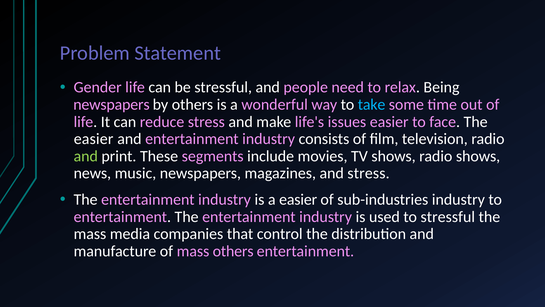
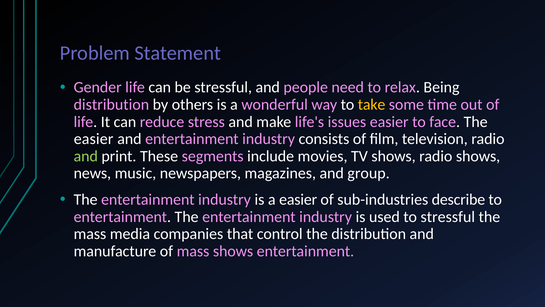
newspapers: newspapers -> distribution (111, 104)
take colour: light blue -> yellow (372, 104)
and stress: stress -> group (369, 173)
sub-industries industry: industry -> describe (458, 199)
mass others: others -> shows (233, 251)
